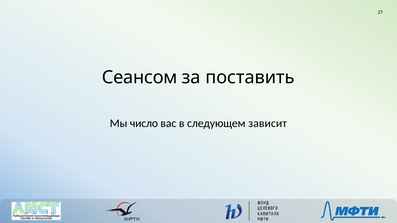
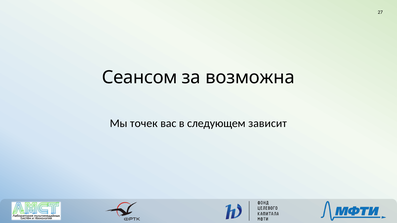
поставить: поставить -> возможна (250, 78)
число: число -> точек (144, 123)
